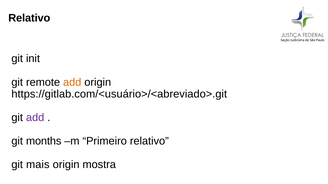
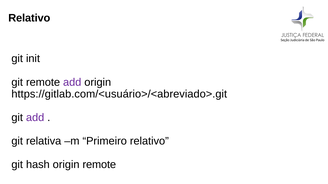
add colour: orange -> purple (72, 82)
months: months -> relativa (44, 141)
mais: mais -> hash (38, 165)
origin mostra: mostra -> remote (99, 165)
